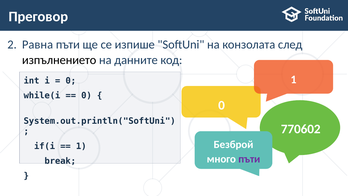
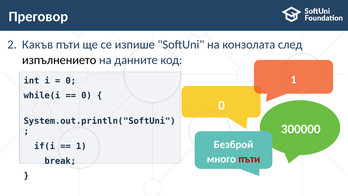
Равна: Равна -> Какъв (38, 45)
770602: 770602 -> 300000 (301, 129)
пъти colour: purple -> red (249, 159)
